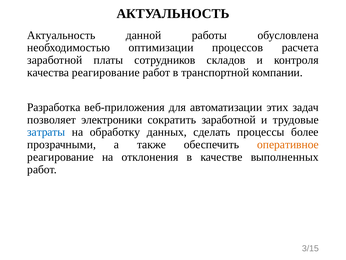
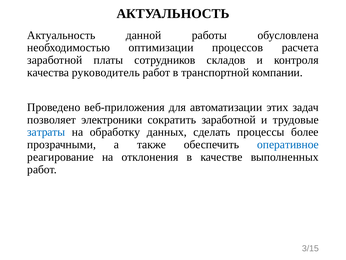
качества реагирование: реагирование -> руководитель (106, 72)
Разработка: Разработка -> Проведено (54, 107)
оперативное colour: orange -> blue (288, 144)
